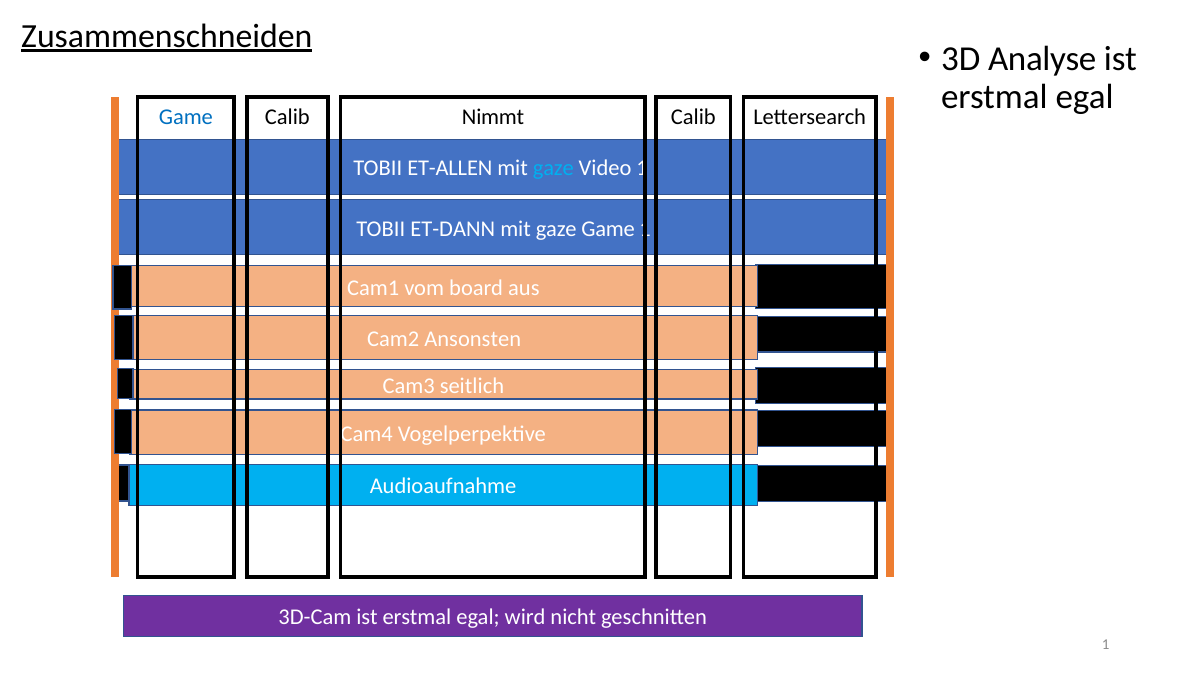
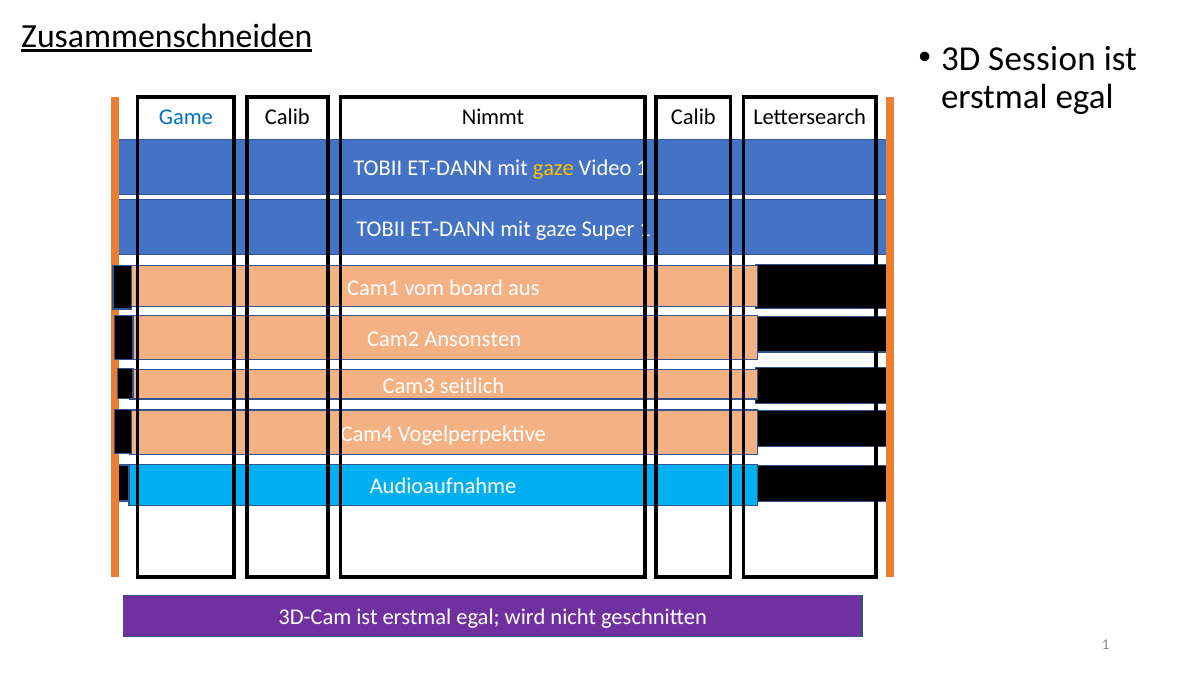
Analyse: Analyse -> Session (1042, 59)
ET-ALLEN: ET-ALLEN -> ET-DANN (450, 168)
gaze colour: light blue -> yellow (553, 168)
gaze Game: Game -> Super (608, 229)
